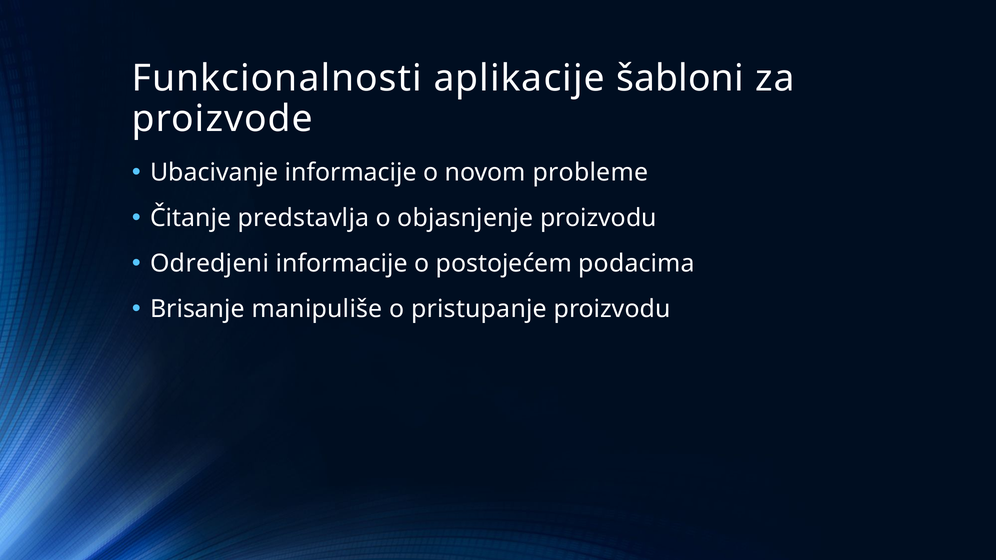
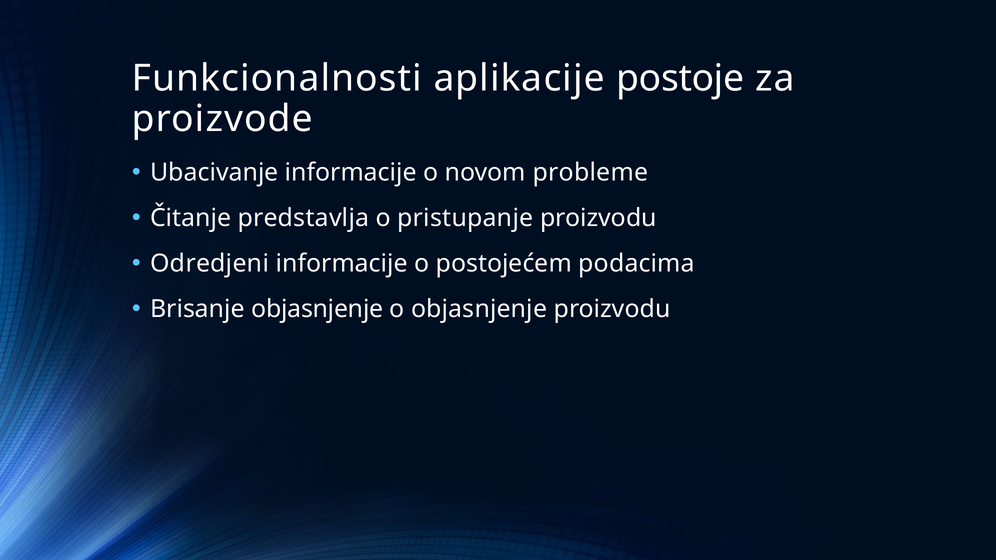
šabloni: šabloni -> postoje (680, 79)
objasnjenje: objasnjenje -> pristupanje (465, 218)
Brisanje manipuliše: manipuliše -> objasnjenje (317, 309)
o pristupanje: pristupanje -> objasnjenje (479, 309)
